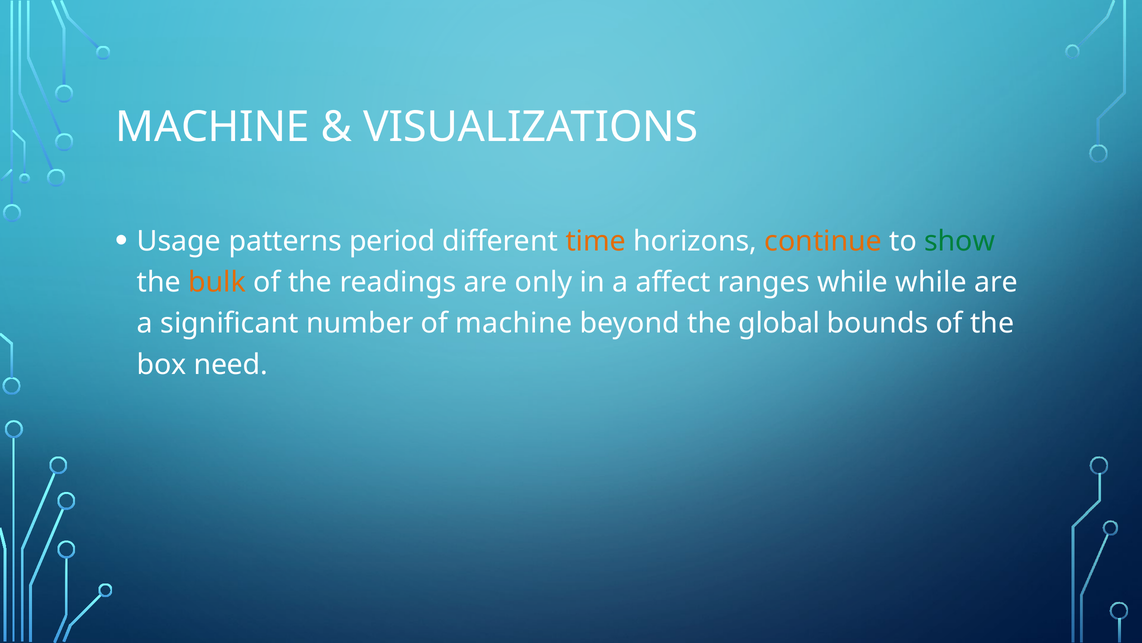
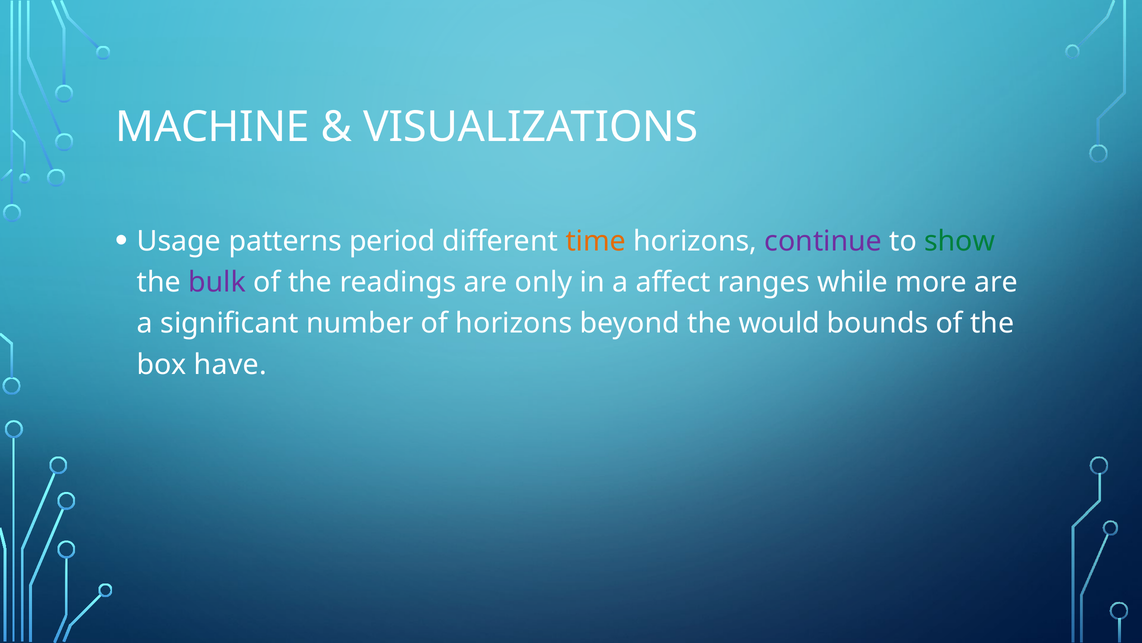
continue colour: orange -> purple (823, 241)
bulk colour: orange -> purple (217, 282)
while while: while -> more (931, 282)
of machine: machine -> horizons (514, 323)
global: global -> would (779, 323)
need: need -> have (230, 364)
